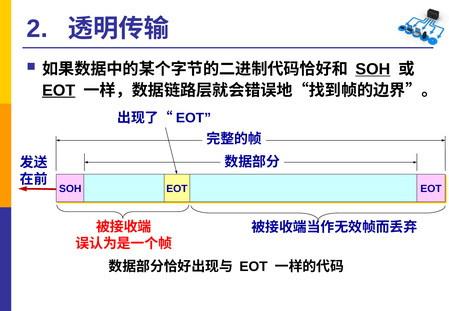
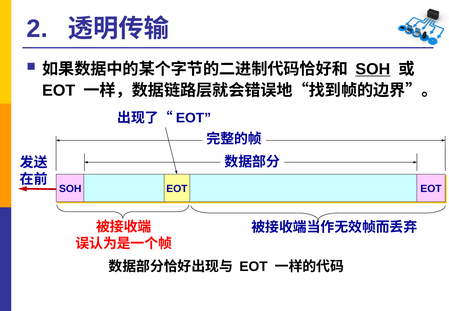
EOT underline: present -> none (59, 90)
